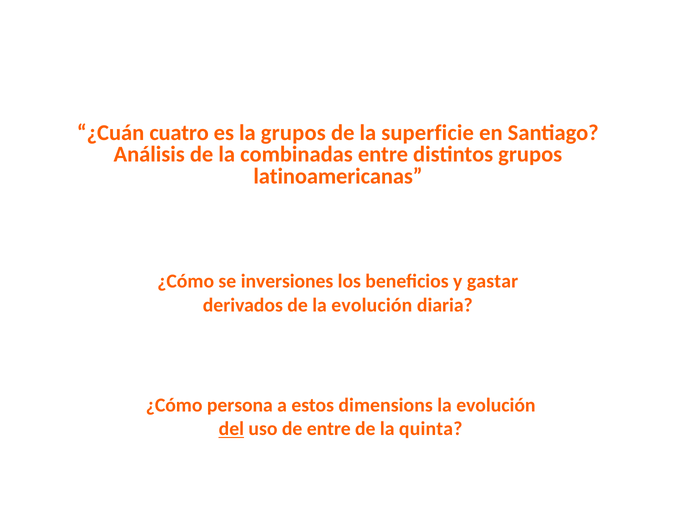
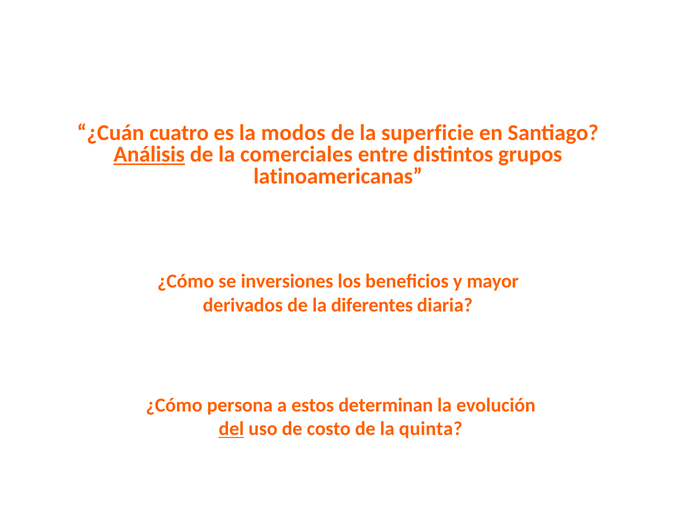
la grupos: grupos -> modos (293, 133)
Análisis underline: none -> present (149, 155)
combinadas: combinadas -> comerciales (296, 155)
gastar: gastar -> mayor (493, 281)
de la evolución: evolución -> diferentes (372, 305)
dimensions: dimensions -> determinan (386, 405)
de entre: entre -> costo (329, 429)
